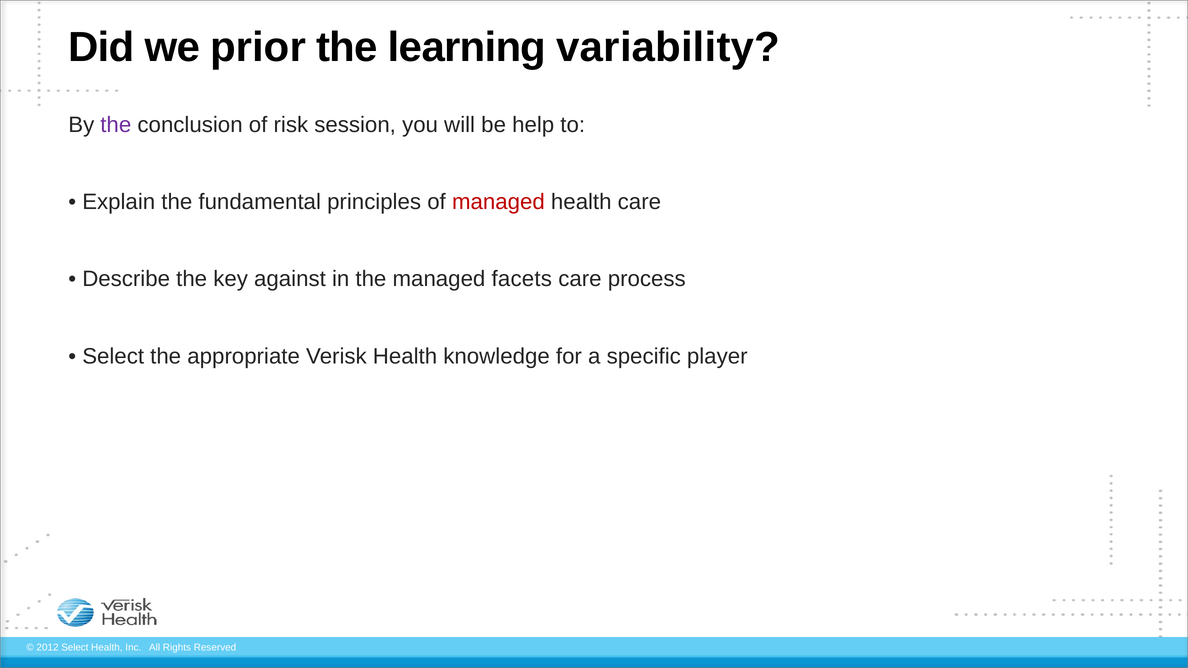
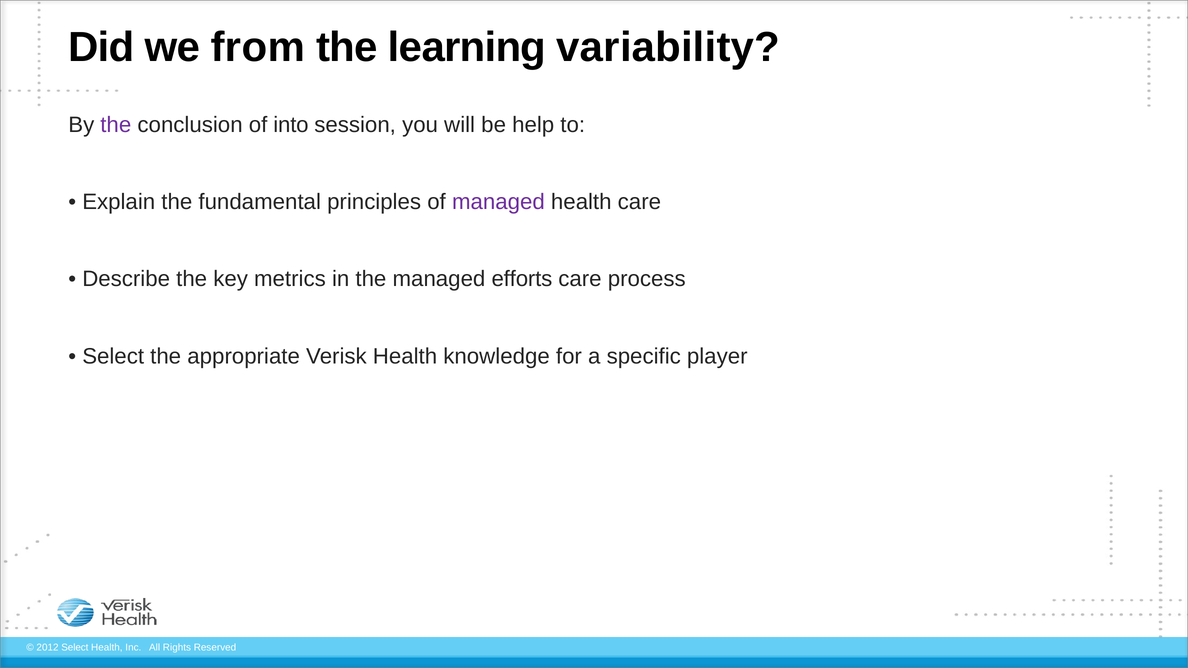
prior: prior -> from (258, 47)
risk: risk -> into (291, 125)
managed colour: red -> purple (498, 202)
against: against -> metrics (290, 279)
facets: facets -> efforts (522, 279)
